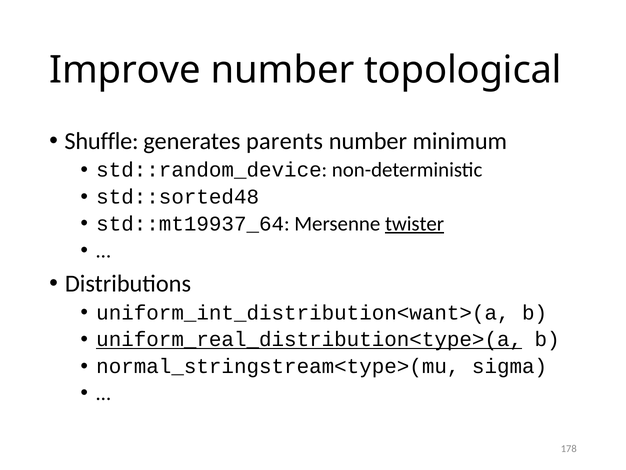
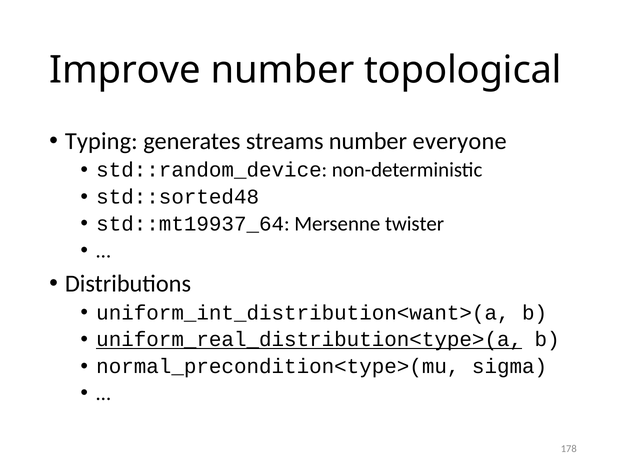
Shuffle: Shuffle -> Typing (101, 141)
parents: parents -> streams (285, 141)
minimum: minimum -> everyone (460, 141)
twister underline: present -> none (415, 224)
normal_stringstream<type>(mu: normal_stringstream<type>(mu -> normal_precondition<type>(mu (278, 366)
